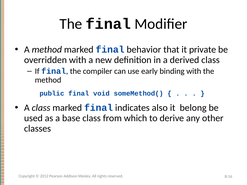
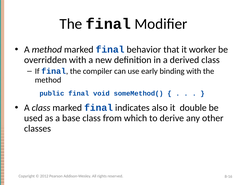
private: private -> worker (203, 50)
belong: belong -> double (193, 108)
